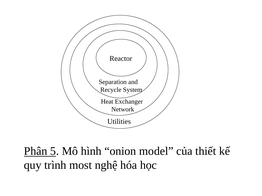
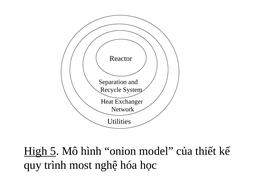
Phân: Phân -> High (36, 152)
